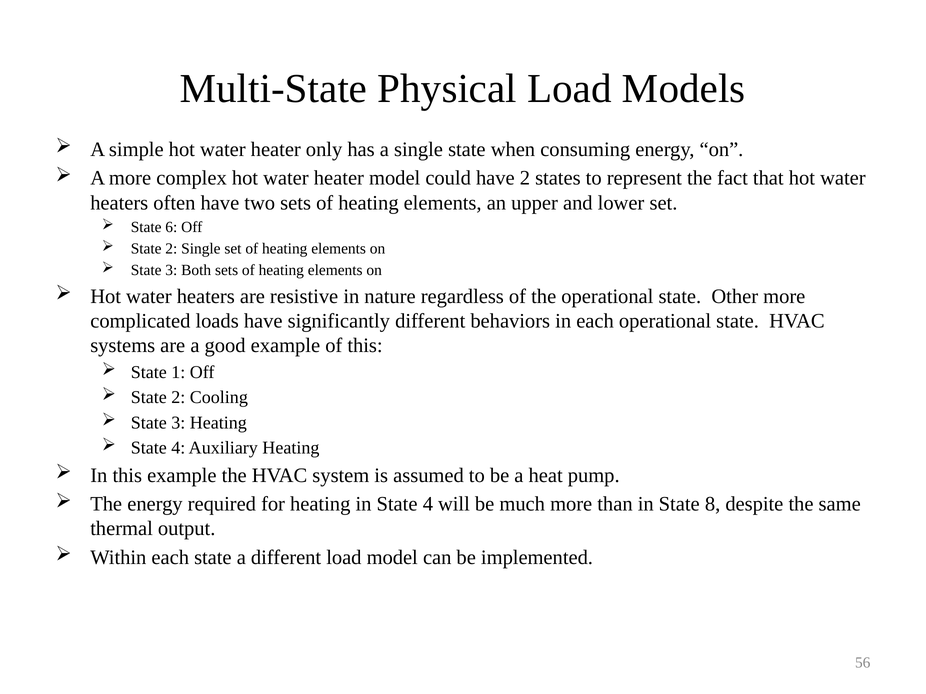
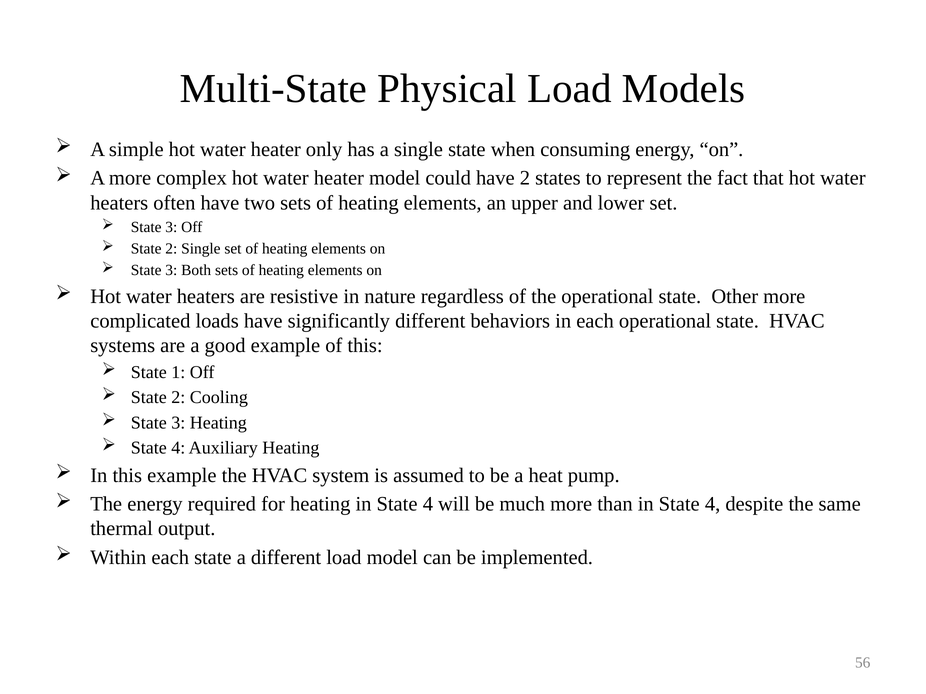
6: 6 -> 3 (171, 227)
than in State 8: 8 -> 4 (713, 504)
